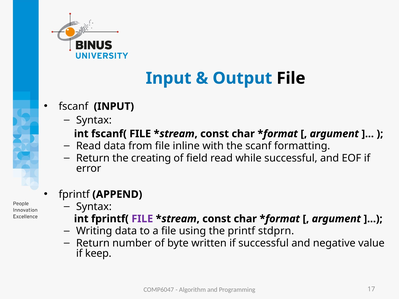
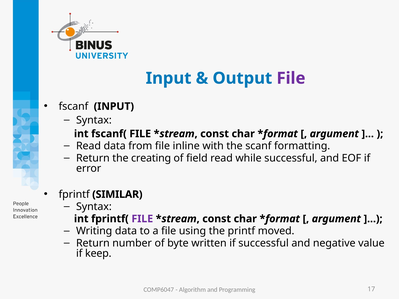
File colour: black -> purple (291, 78)
APPEND: APPEND -> SIMILAR (117, 195)
stdprn: stdprn -> moved (276, 231)
